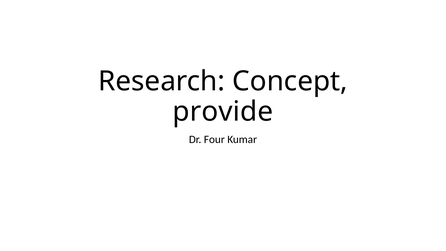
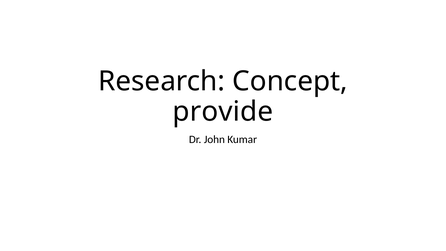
Four: Four -> John (214, 139)
